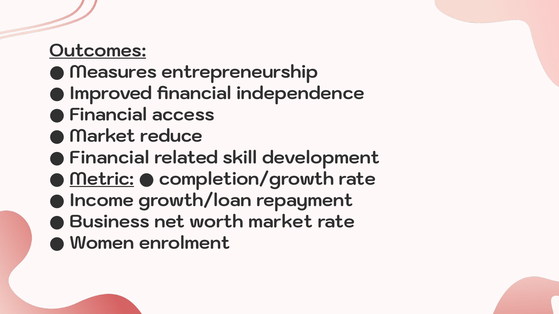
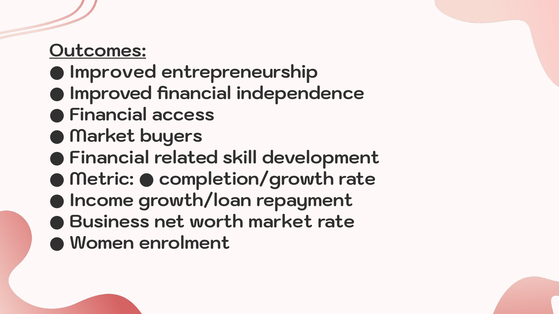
Measures: Measures -> Improved (113, 72)
reduce: reduce -> buyers (171, 136)
Metric underline: present -> none (102, 179)
